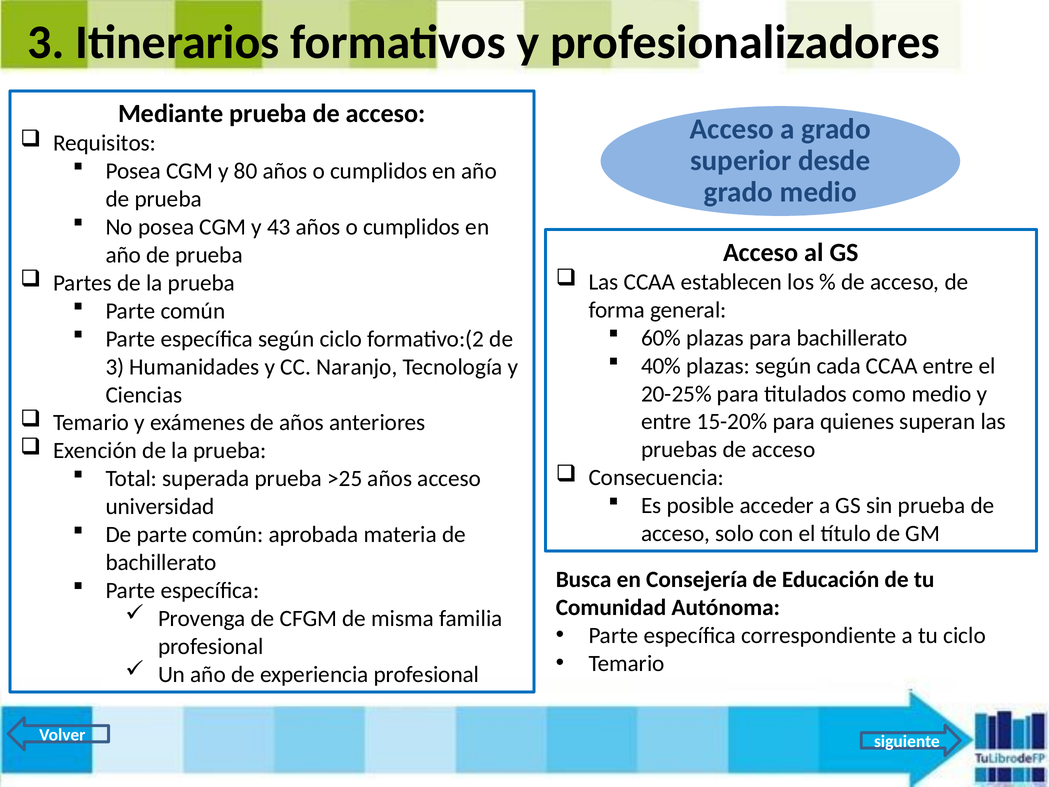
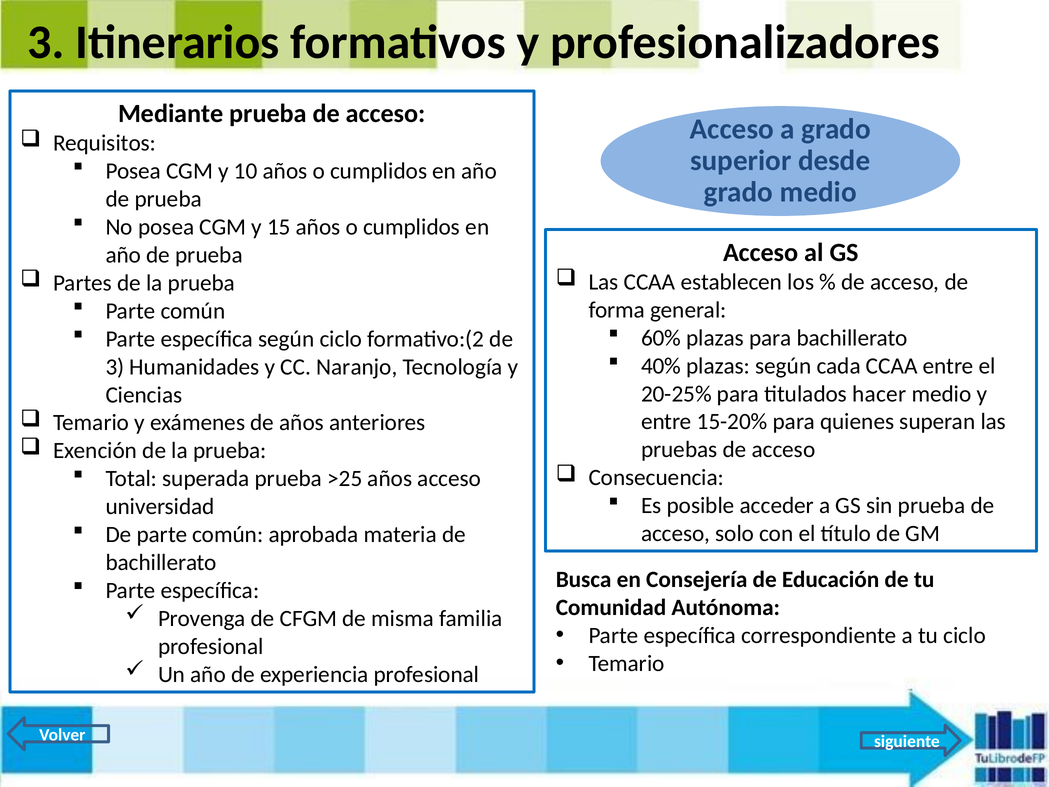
80: 80 -> 10 (246, 171)
43: 43 -> 15 (279, 227)
como: como -> hacer (879, 394)
